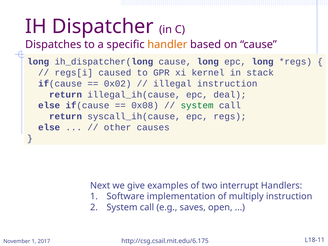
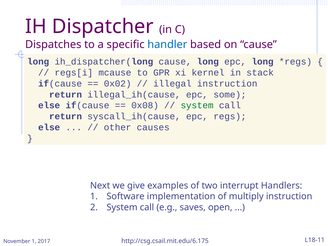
handler colour: orange -> blue (167, 44)
caused: caused -> mcause (115, 73)
deal: deal -> some (230, 95)
